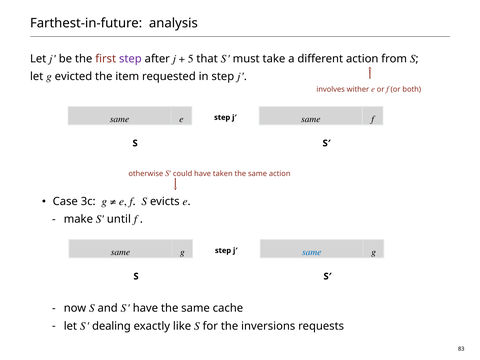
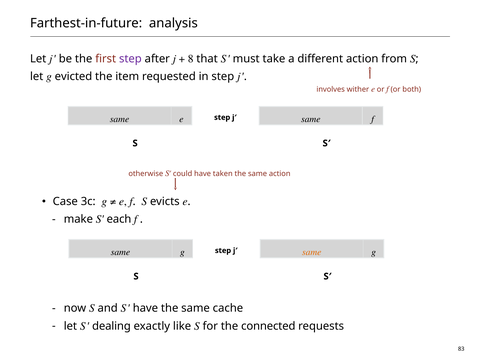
5: 5 -> 8 (191, 59)
until: until -> each (119, 219)
same colour: blue -> orange (312, 252)
inversions: inversions -> connected (268, 326)
